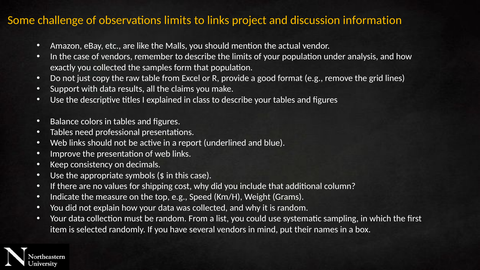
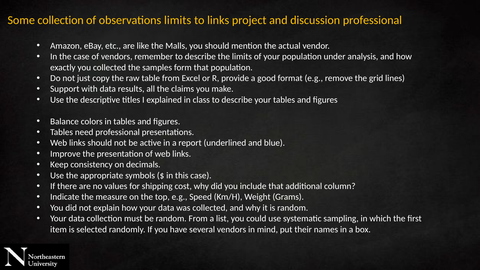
Some challenge: challenge -> collection (61, 20)
discussion information: information -> professional (372, 20)
